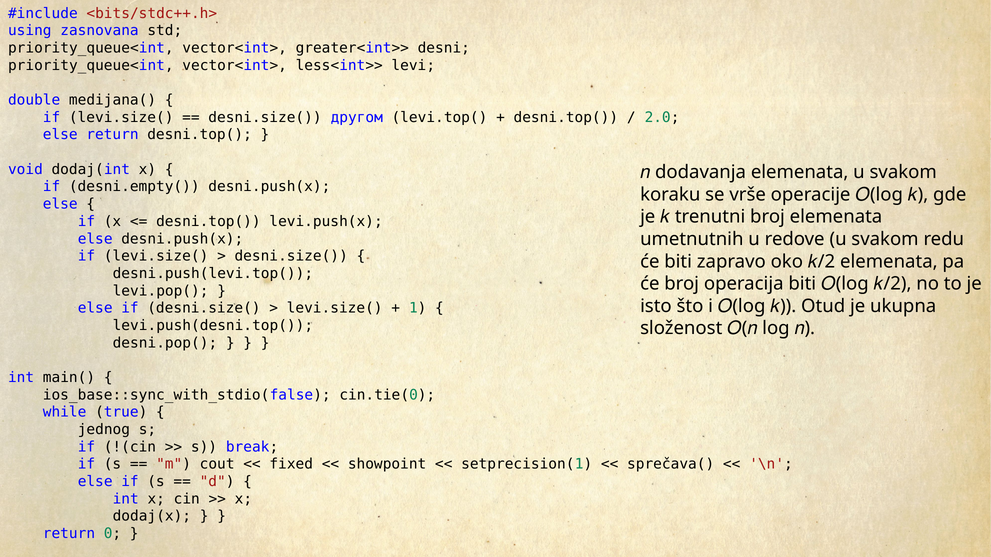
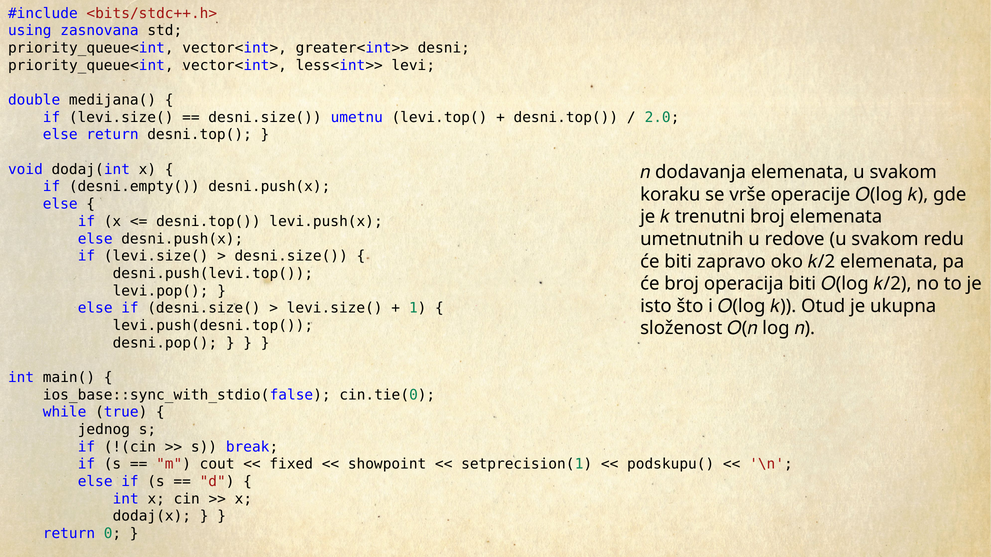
другом: другом -> umetnu (357, 117)
sprečava(: sprečava( -> podskupu( (671, 464)
